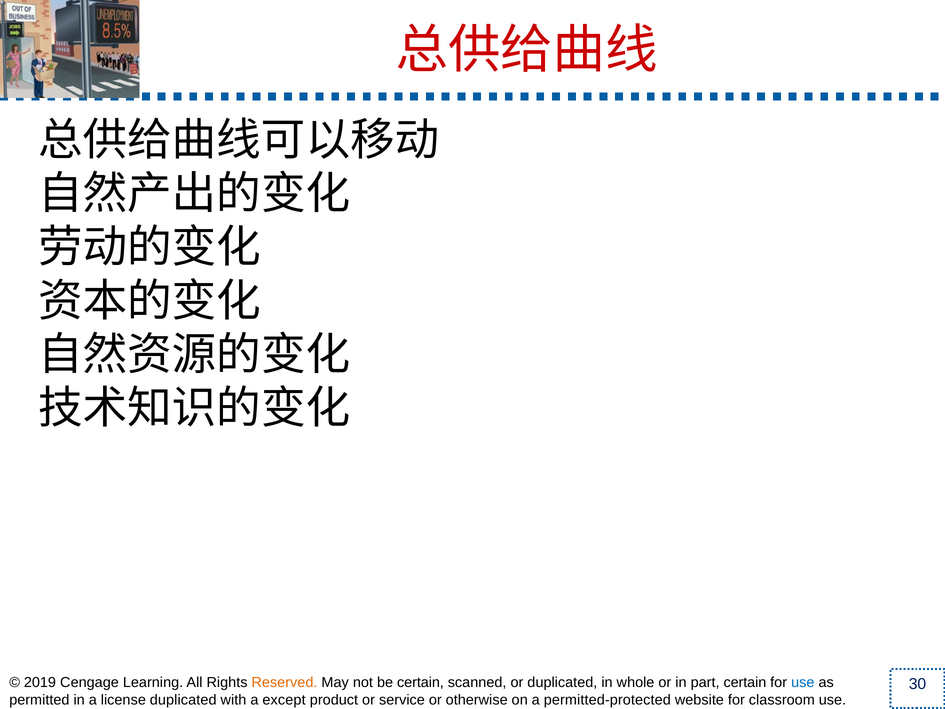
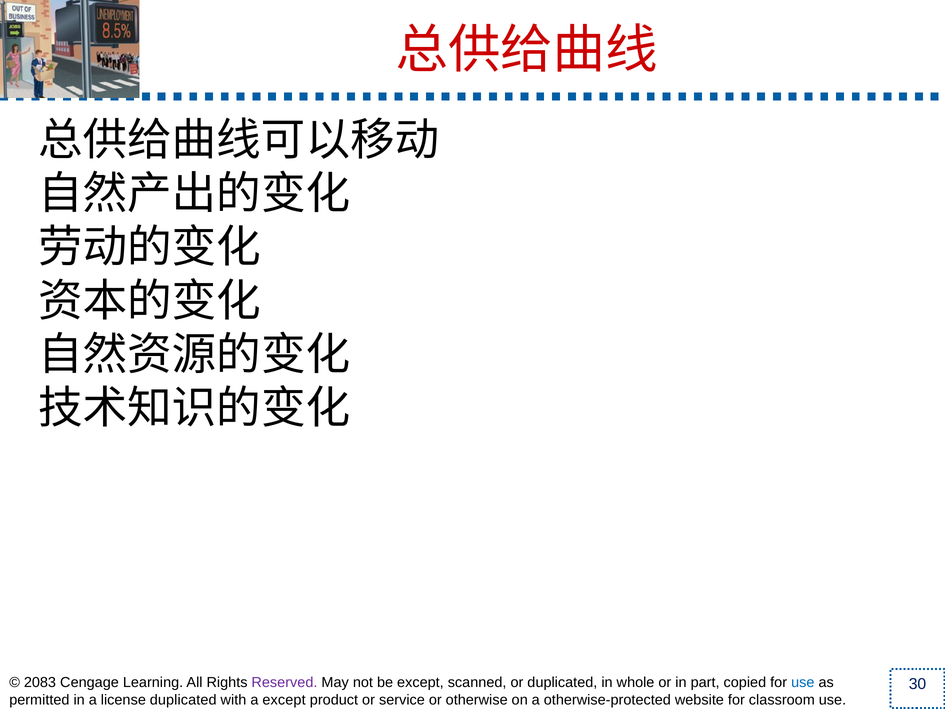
2019: 2019 -> 2083 (40, 682)
Reserved colour: orange -> purple (284, 682)
be certain: certain -> except (420, 682)
part certain: certain -> copied (745, 682)
permitted-protected: permitted-protected -> otherwise-protected (607, 700)
